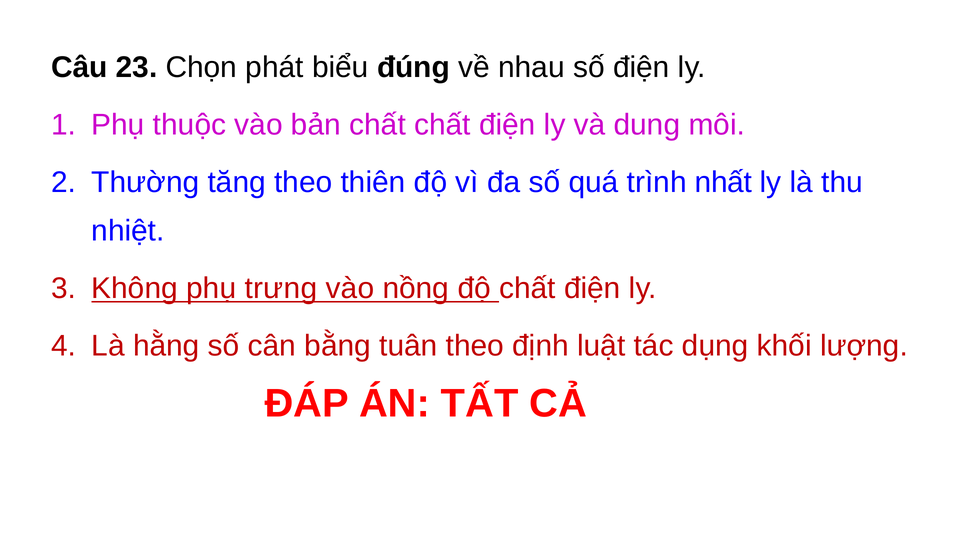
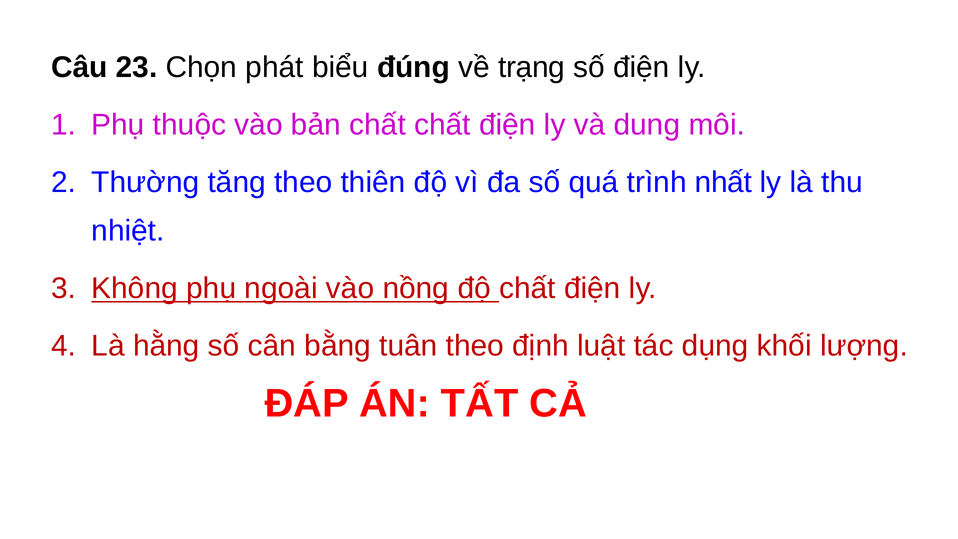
nhau: nhau -> trạng (532, 67)
trưng: trưng -> ngoài (281, 288)
